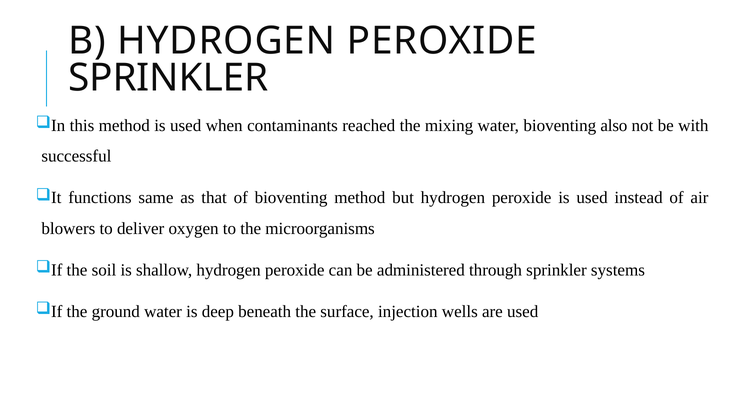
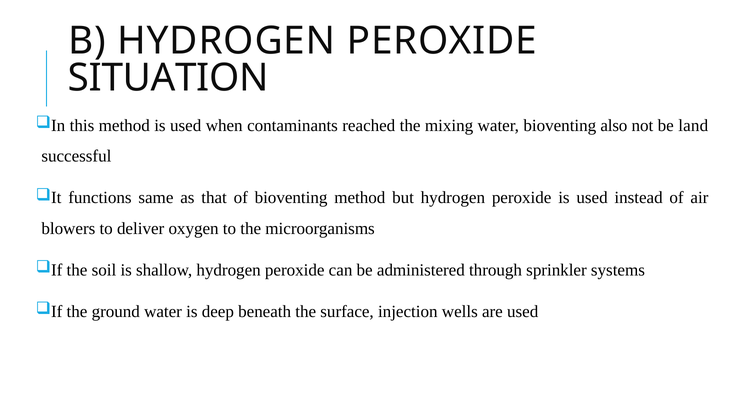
SPRINKLER: SPRINKLER -> SITUATION (168, 78)
with: with -> land (693, 126)
